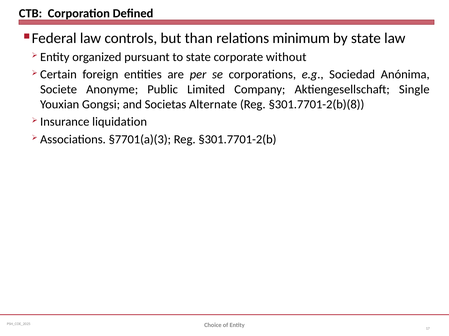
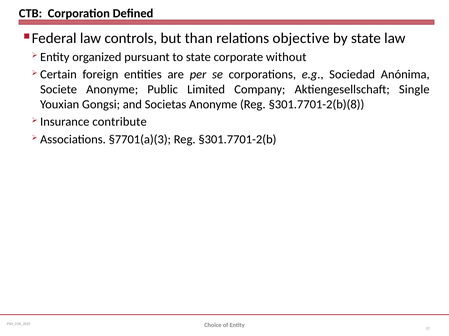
minimum: minimum -> objective (301, 38)
Societas Alternate: Alternate -> Anonyme (213, 105)
liquidation: liquidation -> contribute (120, 122)
